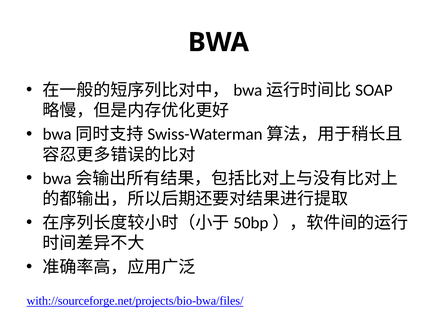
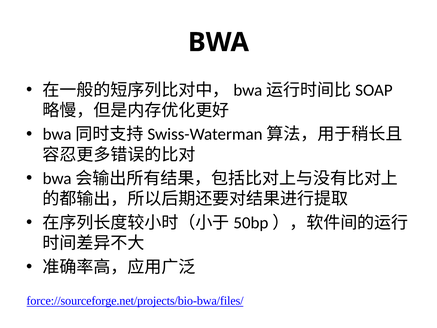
with://sourceforge.net/projects/bio-bwa/files/: with://sourceforge.net/projects/bio-bwa/files/ -> force://sourceforge.net/projects/bio-bwa/files/ (135, 301)
